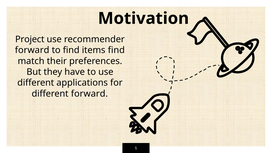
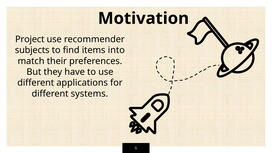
forward: forward -> subjects (32, 50)
items find: find -> into (116, 50)
different forward: forward -> systems (89, 94)
